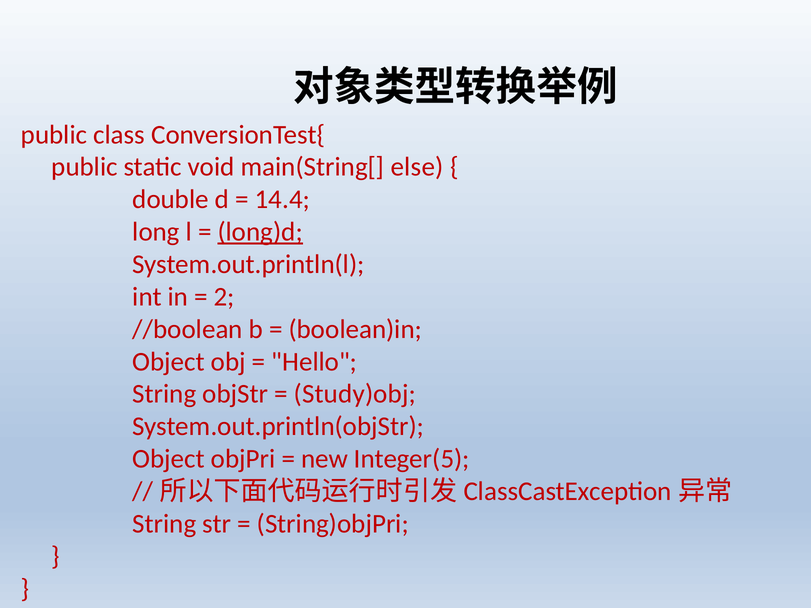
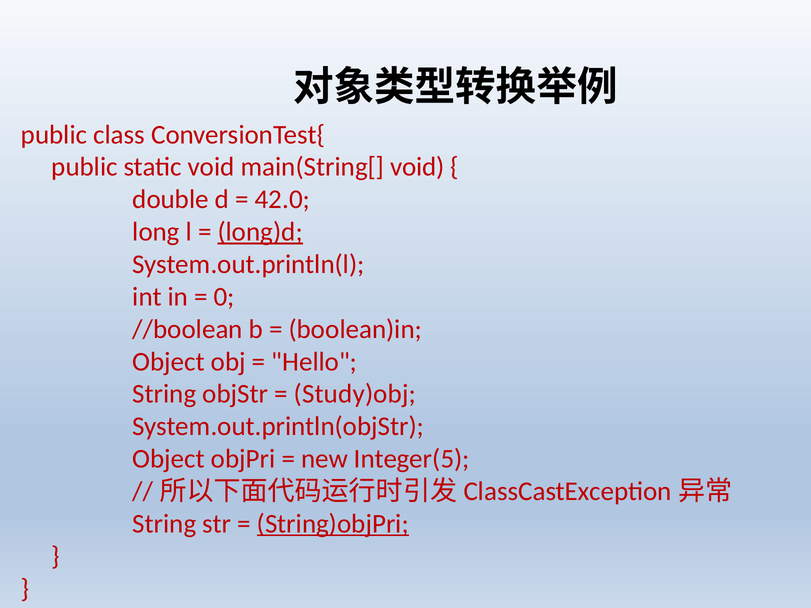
main(String[ else: else -> void (417, 167)
14.4: 14.4 -> 42.0 (282, 200)
2: 2 -> 0 (224, 297)
String)objPri underline: none -> present (333, 524)
